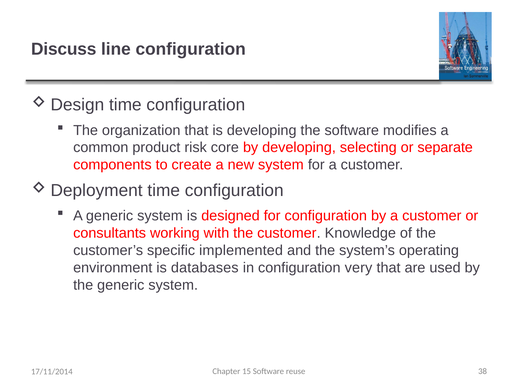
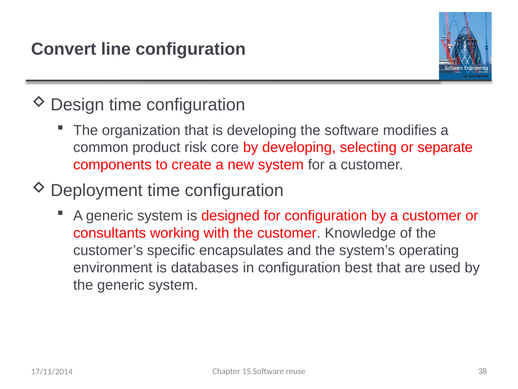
Discuss: Discuss -> Convert (64, 49)
implemented: implemented -> encapsulates (241, 250)
very: very -> best (359, 267)
